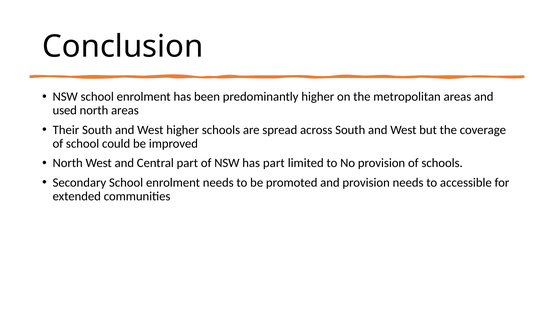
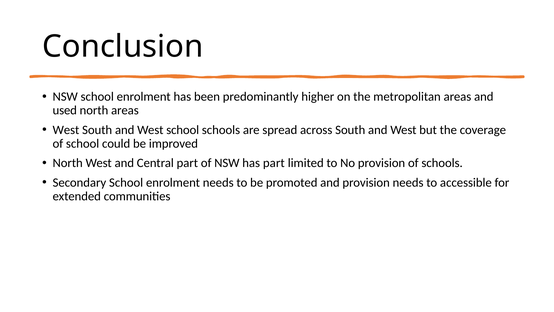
Their: Their -> West (66, 130)
West higher: higher -> school (183, 130)
